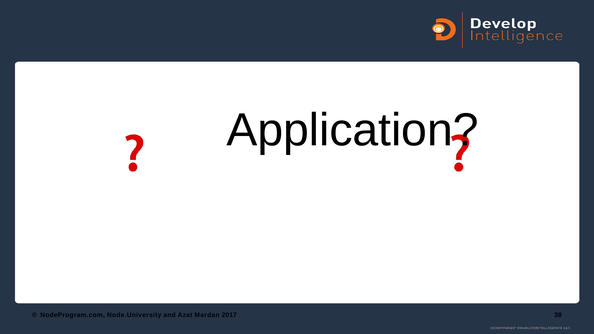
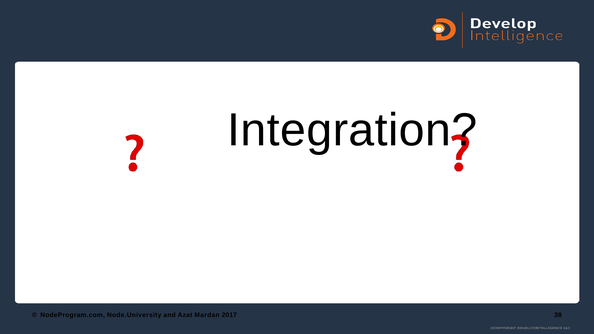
Application: Application -> Integration (352, 130)
